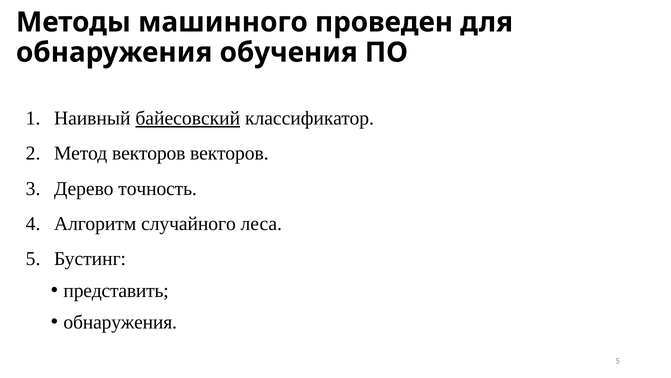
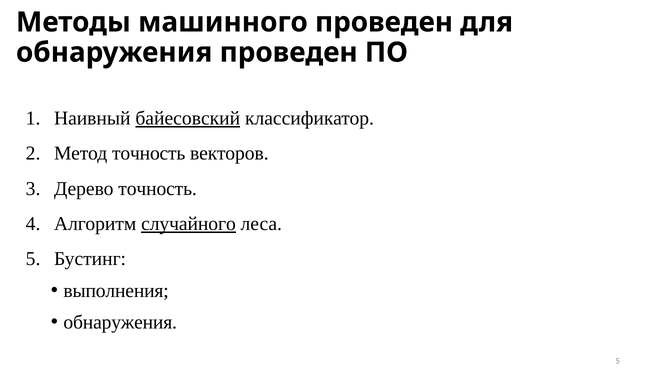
обнаружения обучения: обучения -> проведен (289, 52)
Метод векторов: векторов -> точность (149, 153)
случайного underline: none -> present (188, 223)
представить: представить -> выполнения (116, 290)
